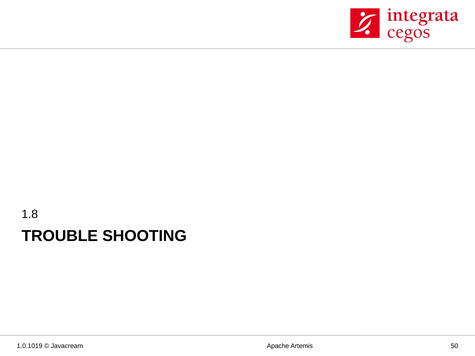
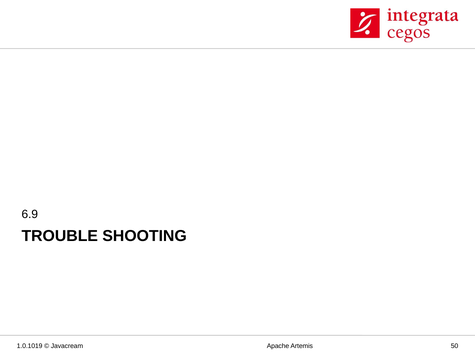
1.8: 1.8 -> 6.9 (30, 214)
